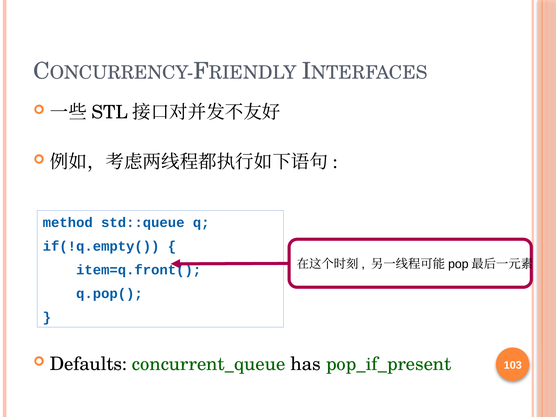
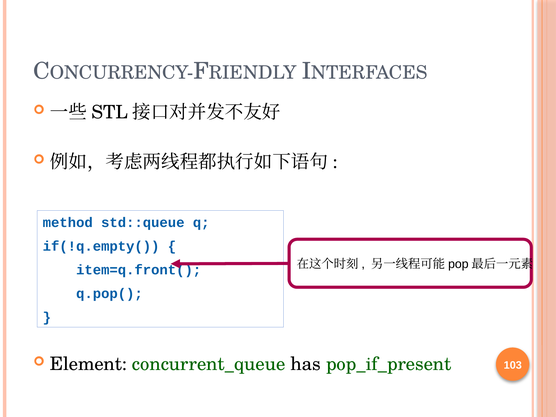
Defaults: Defaults -> Element (88, 364)
